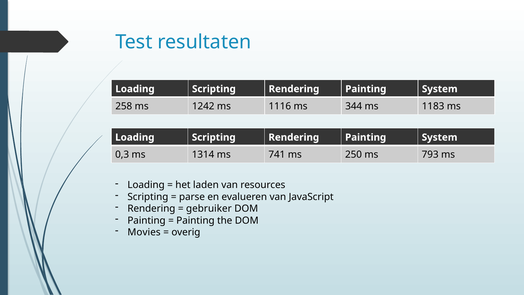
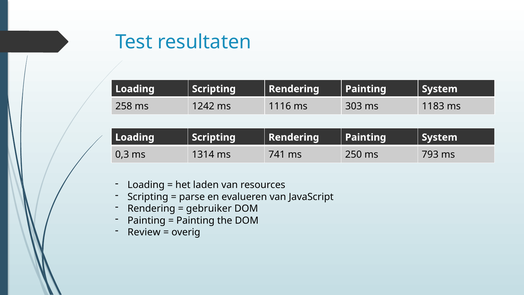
344: 344 -> 303 (354, 106)
Movies: Movies -> Review (144, 232)
